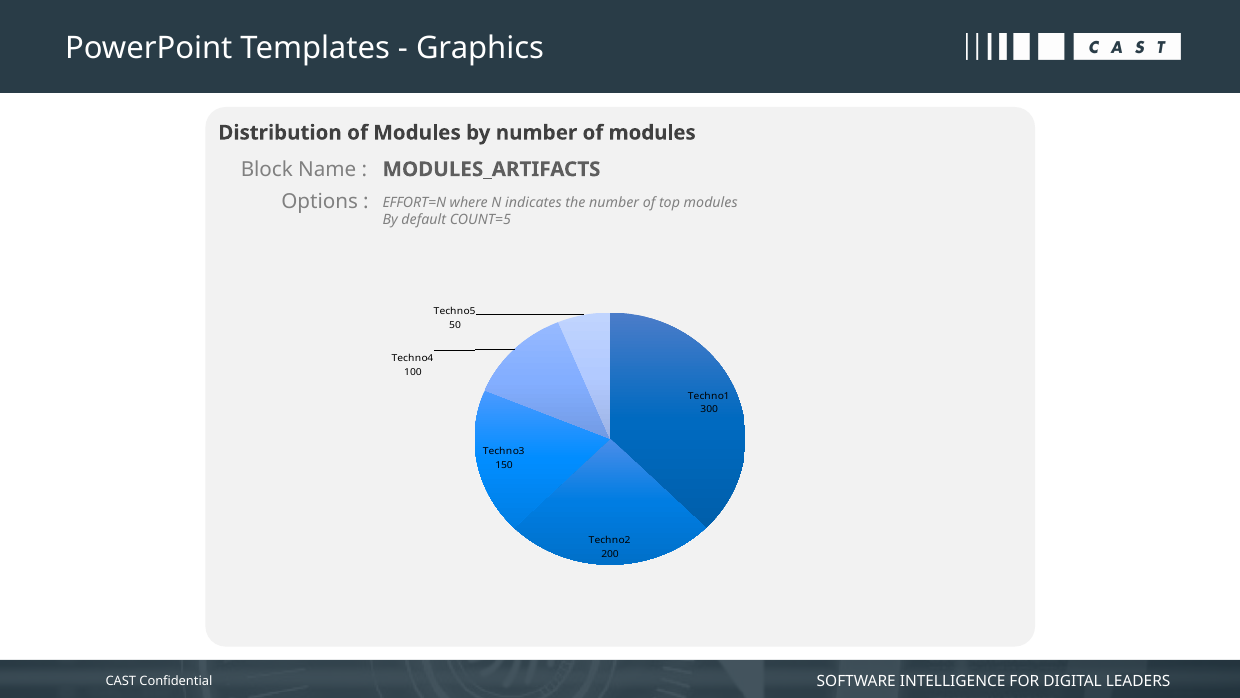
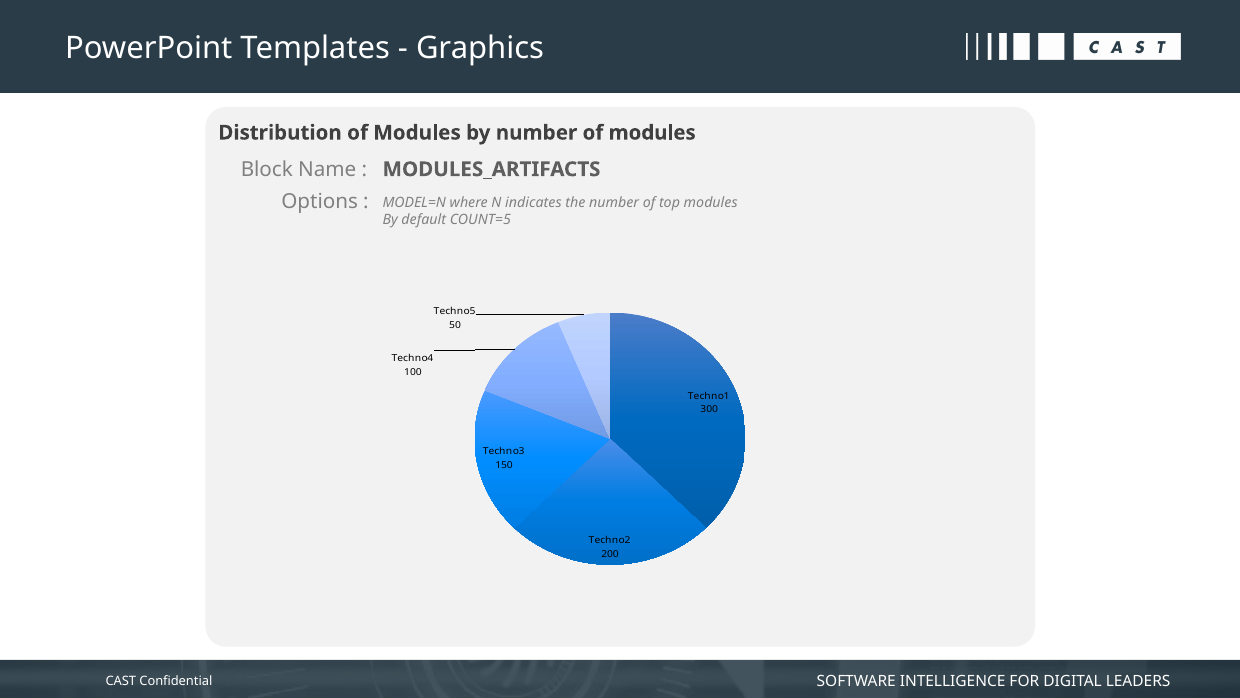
EFFORT=N: EFFORT=N -> MODEL=N (414, 203)
